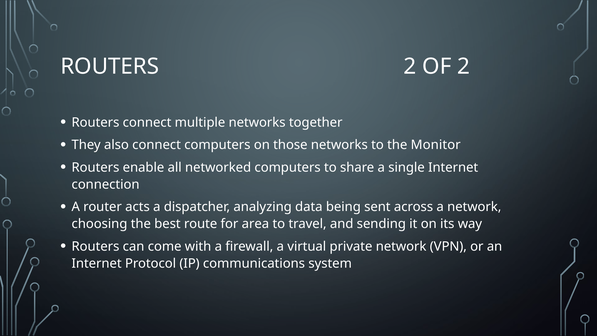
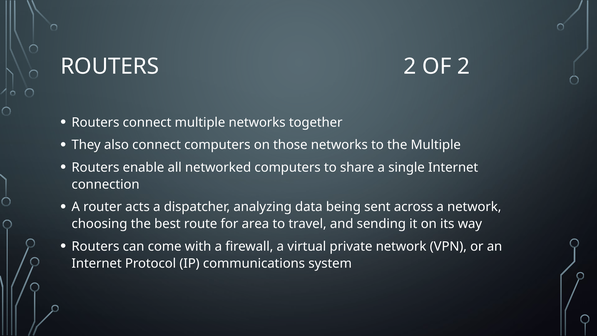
the Monitor: Monitor -> Multiple (436, 145)
